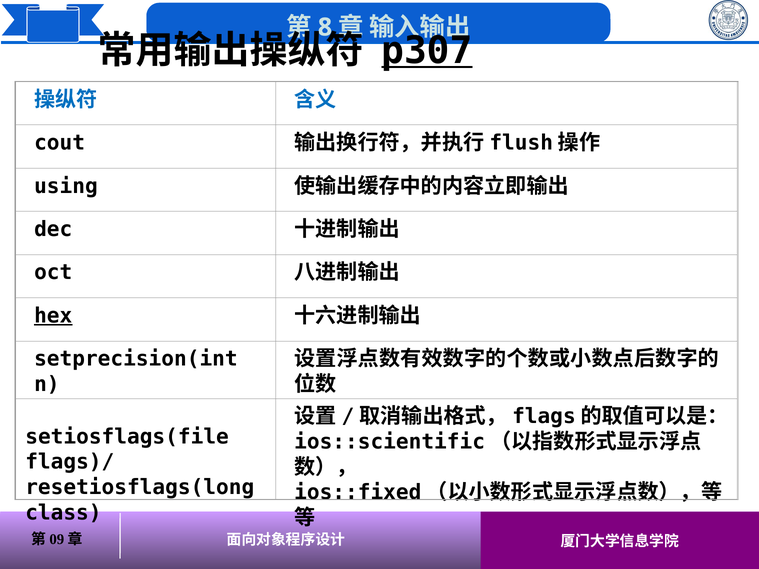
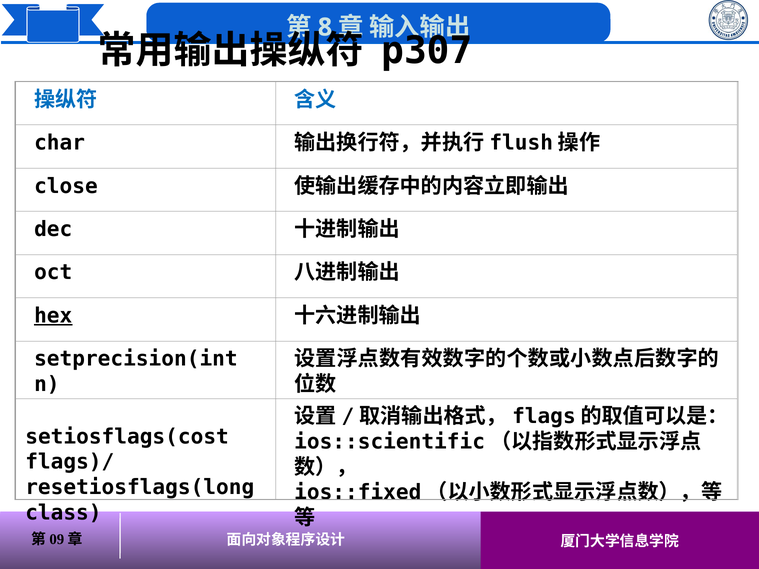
p307 underline: present -> none (427, 51)
cout: cout -> char (60, 143)
using: using -> close (66, 186)
setiosflags(file: setiosflags(file -> setiosflags(cost (127, 437)
